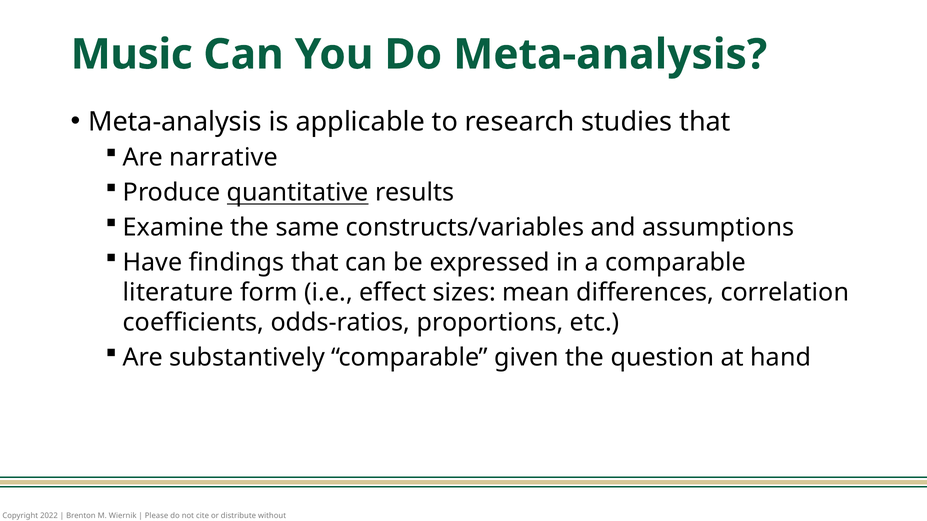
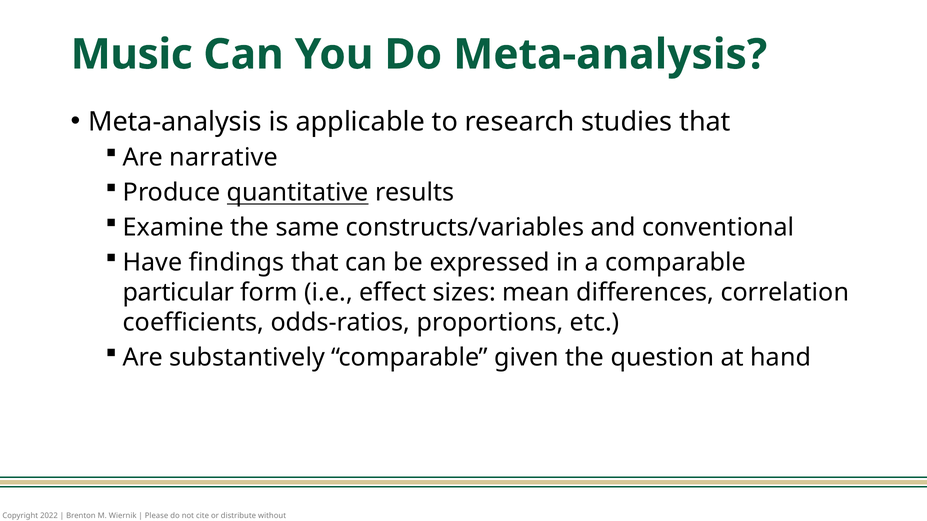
assumptions: assumptions -> conventional (718, 228)
literature: literature -> particular (178, 293)
